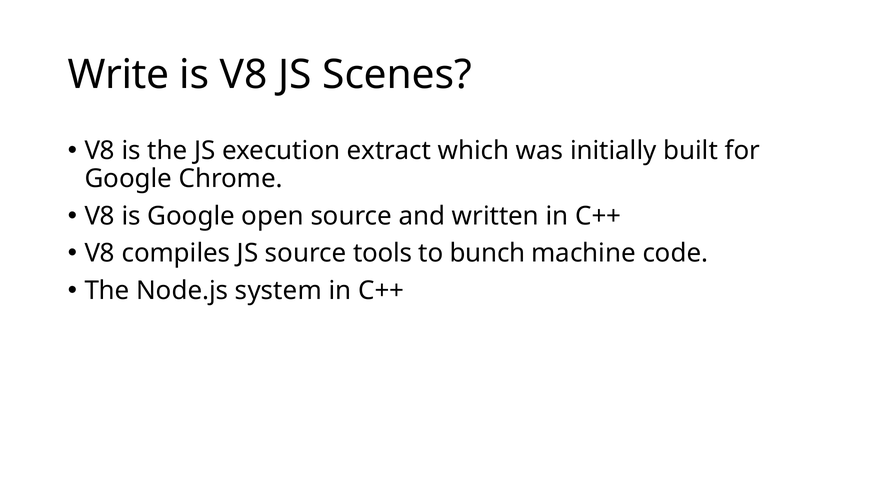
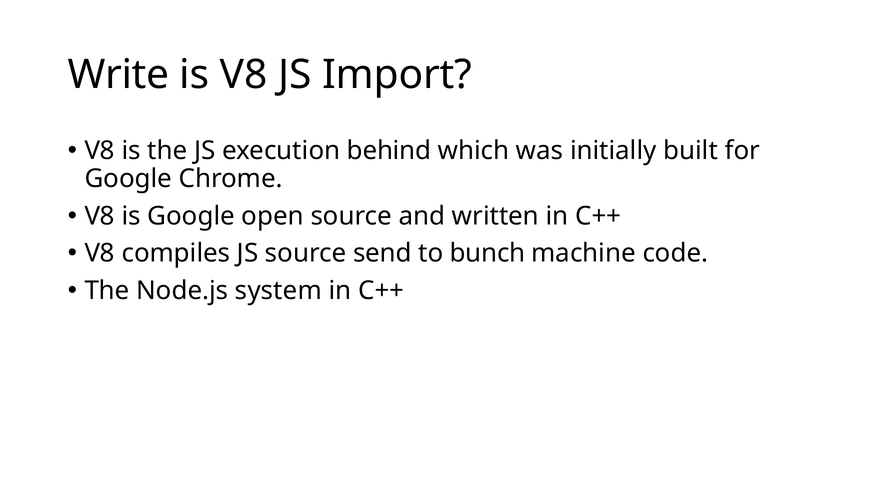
Scenes: Scenes -> Import (397, 75)
extract: extract -> behind (389, 150)
tools: tools -> send (382, 253)
